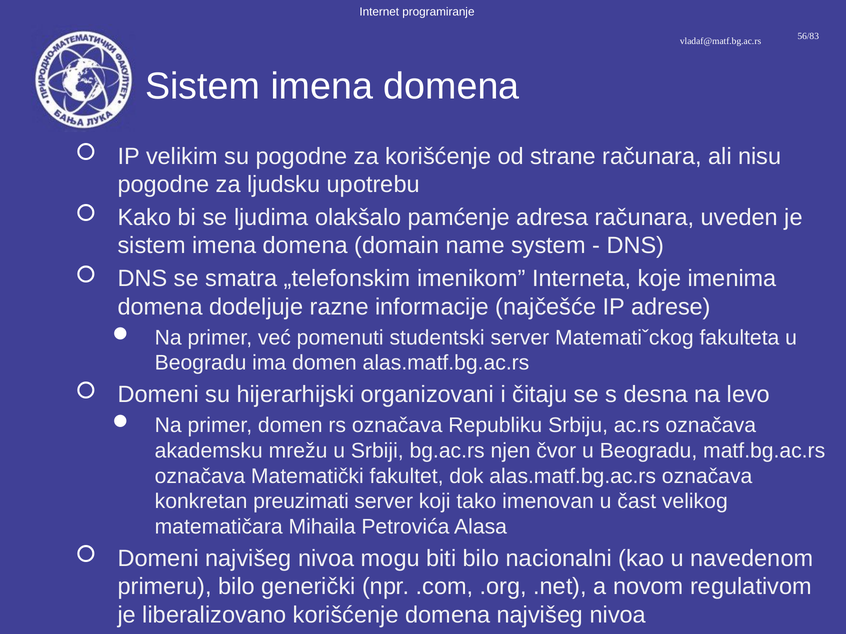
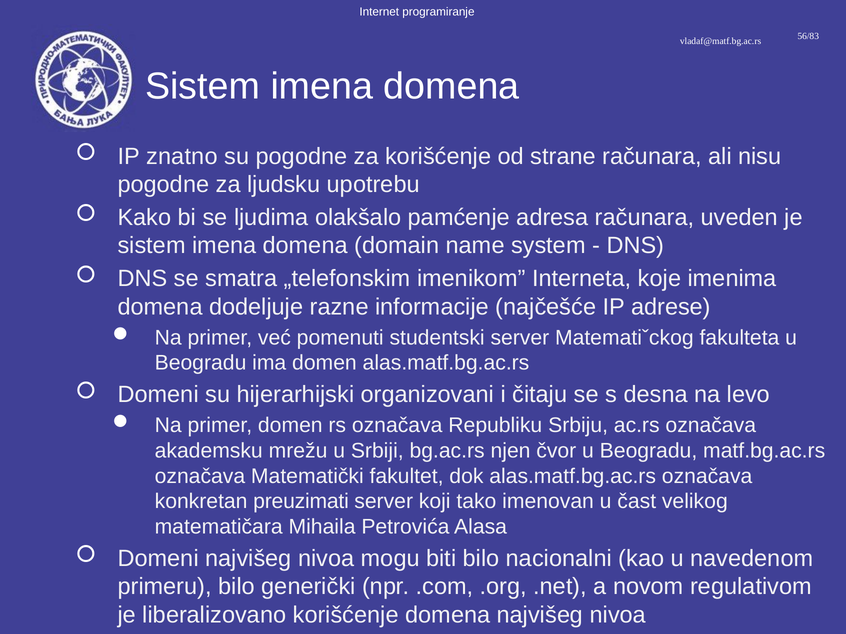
velikim: velikim -> znatno (182, 157)
